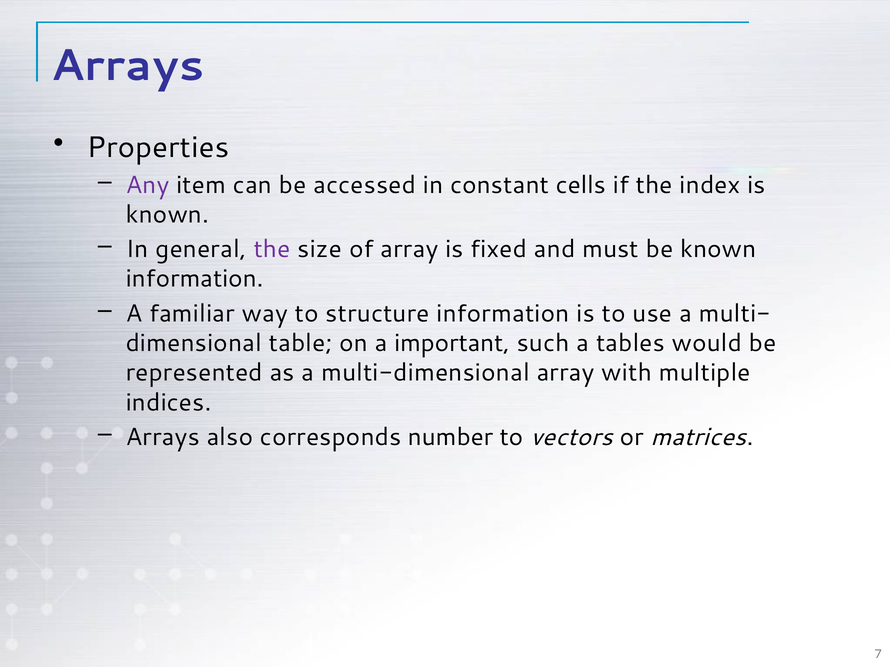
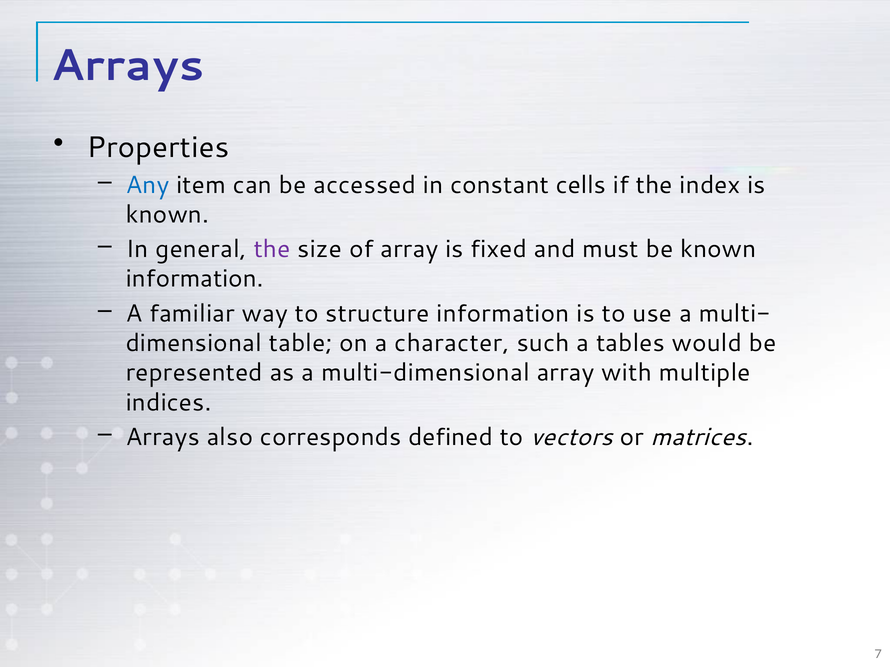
Any colour: purple -> blue (148, 185)
important: important -> character (452, 343)
number: number -> defined (451, 437)
